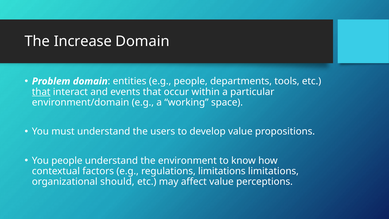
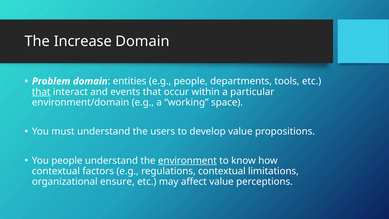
environment underline: none -> present (187, 160)
regulations limitations: limitations -> contextual (222, 171)
should: should -> ensure (117, 181)
